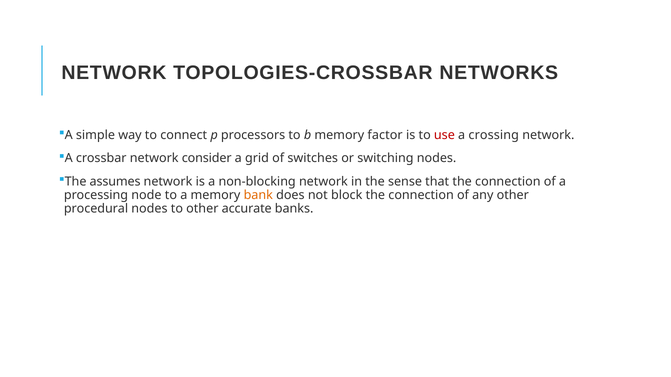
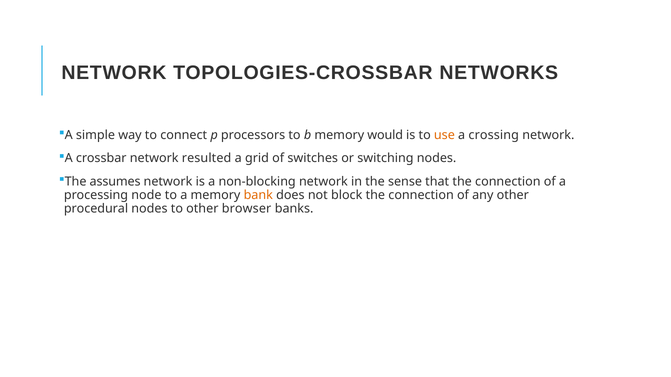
factor: factor -> would (385, 135)
use colour: red -> orange (444, 135)
consider: consider -> resulted (207, 158)
accurate: accurate -> browser (247, 209)
